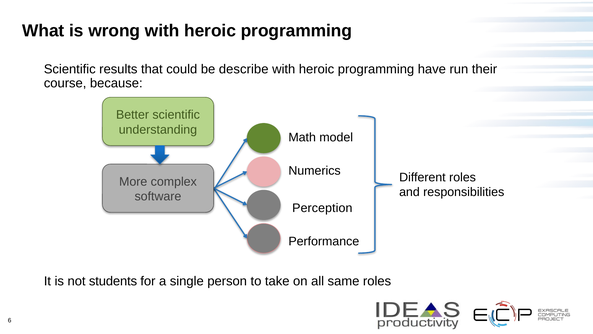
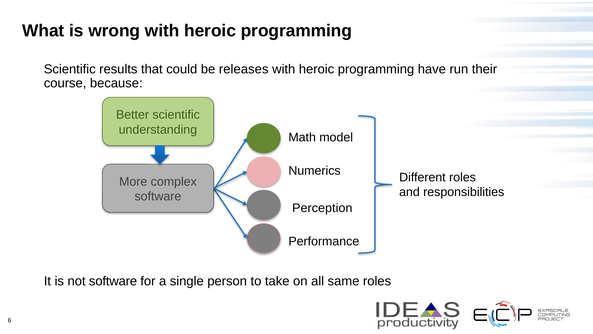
describe: describe -> releases (244, 69)
not students: students -> software (113, 281)
